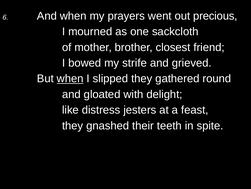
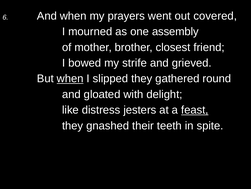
precious: precious -> covered (215, 16)
sackcloth: sackcloth -> assembly (175, 31)
feast underline: none -> present (195, 110)
